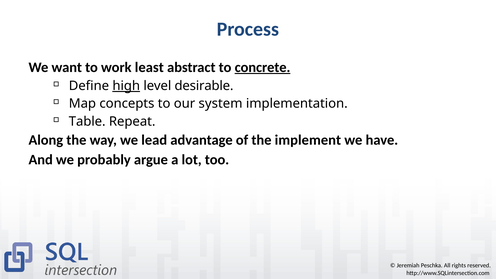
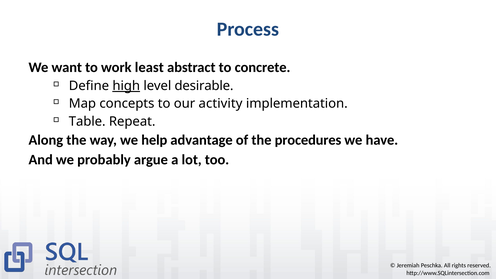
concrete underline: present -> none (263, 67)
system: system -> activity (221, 104)
lead: lead -> help (154, 140)
implement: implement -> procedures (308, 140)
